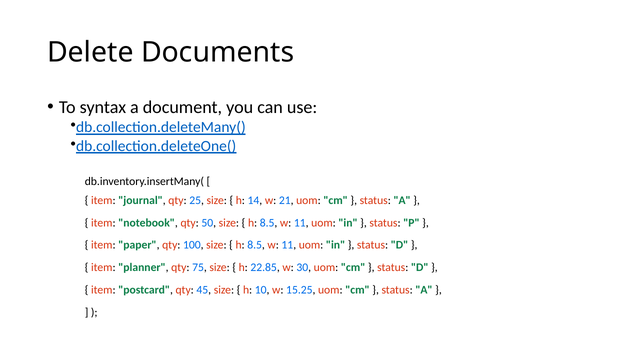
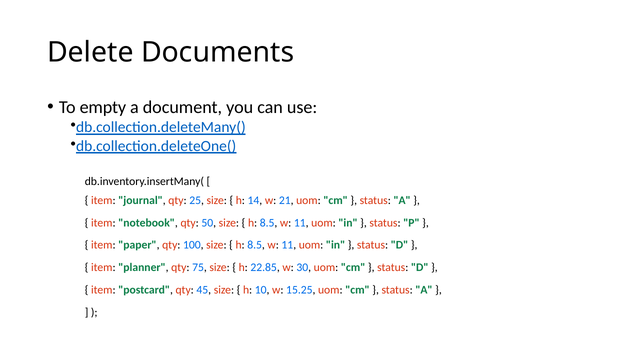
syntax: syntax -> empty (103, 107)
